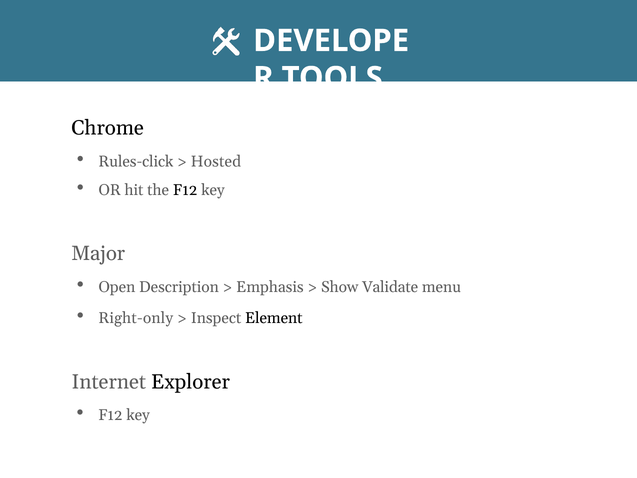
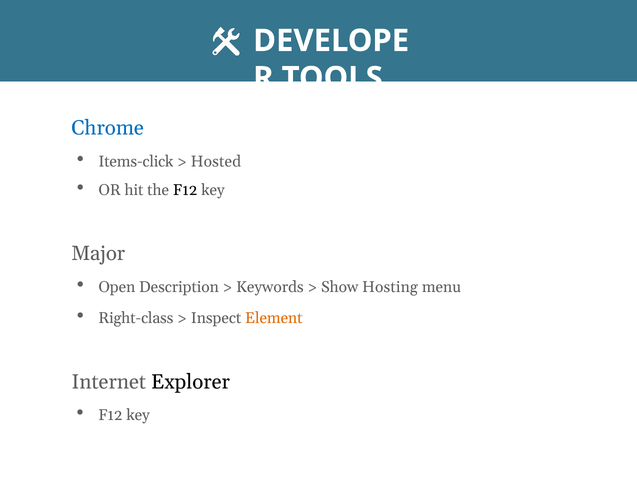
Chrome colour: black -> blue (108, 128)
Rules-click: Rules-click -> Items-click (136, 161)
Emphasis: Emphasis -> Keywords (270, 287)
Validate: Validate -> Hosting (390, 287)
Right-only: Right-only -> Right-class (136, 318)
Element colour: black -> orange (274, 318)
